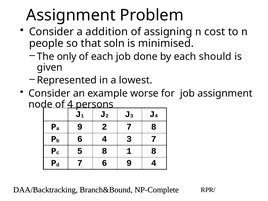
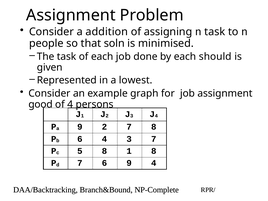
n cost: cost -> task (215, 32)
The only: only -> task (67, 57)
worse: worse -> graph (144, 93)
node: node -> good (41, 104)
